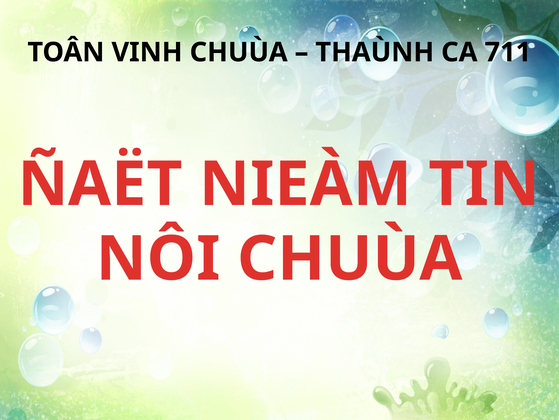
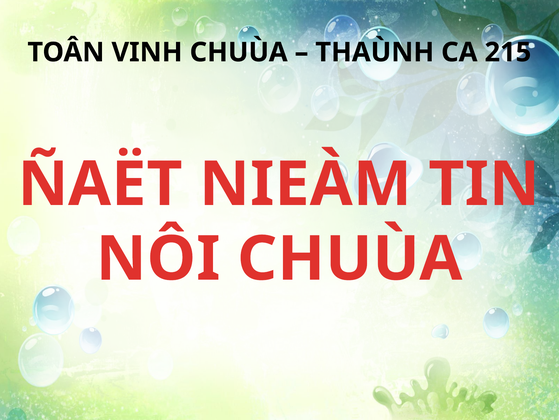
711: 711 -> 215 (508, 52)
